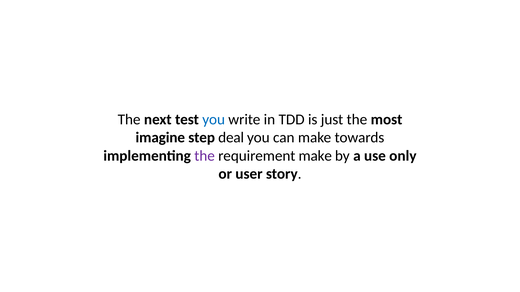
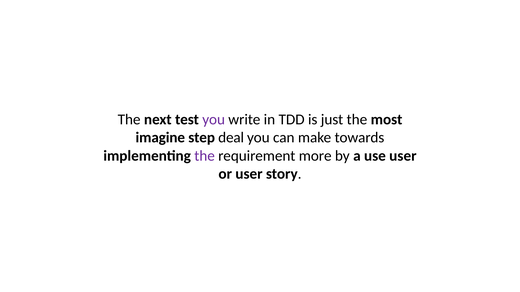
you colour: blue -> purple (214, 120)
requirement make: make -> more (315, 156)
use only: only -> user (403, 156)
